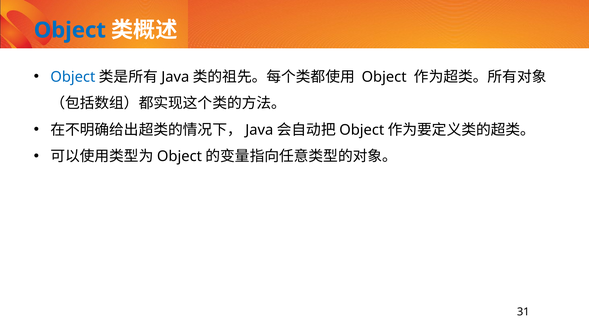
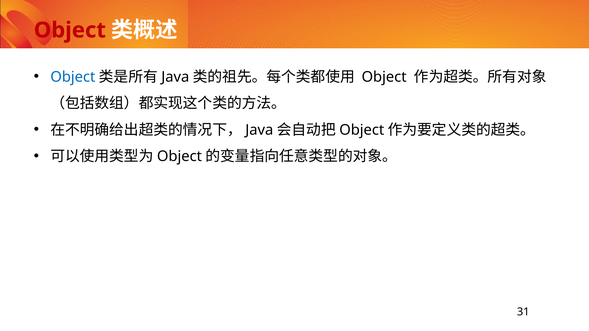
Object colour: blue -> red (70, 30)
